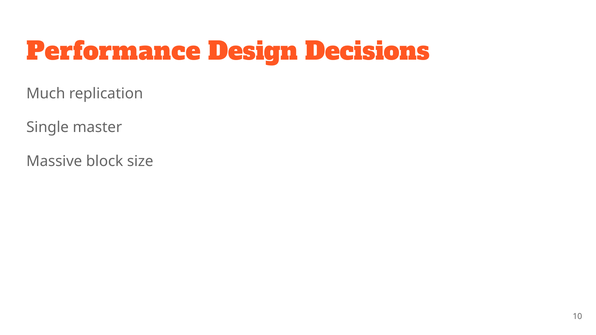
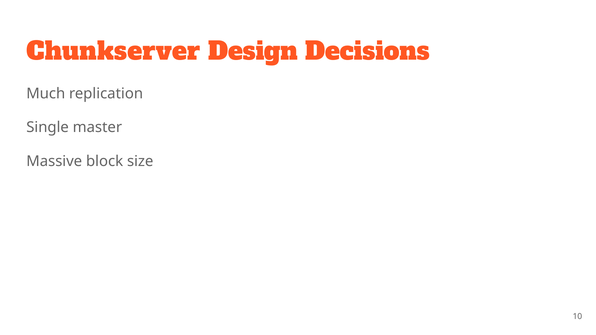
Performance: Performance -> Chunkserver (113, 52)
